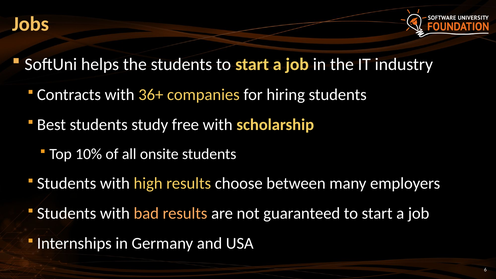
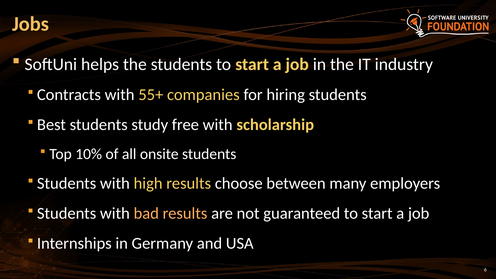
36+: 36+ -> 55+ (151, 95)
